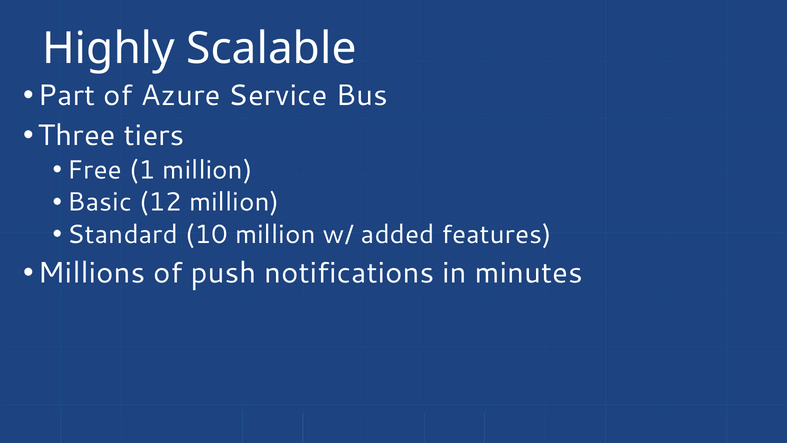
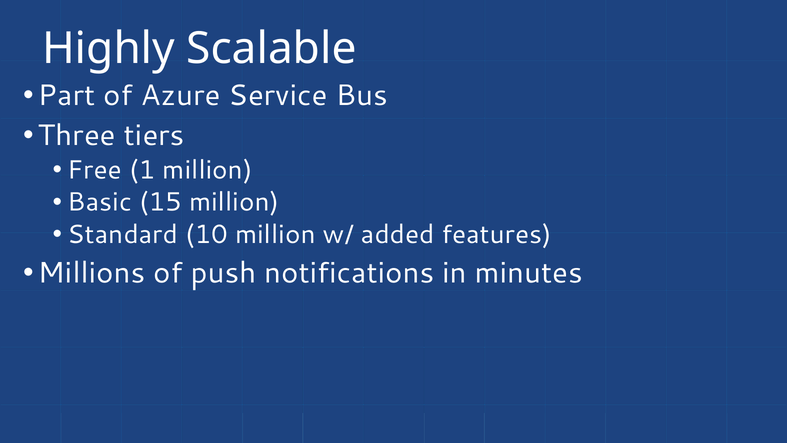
12: 12 -> 15 (160, 202)
